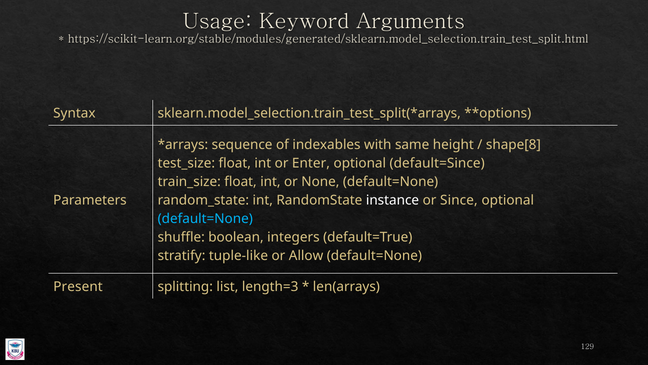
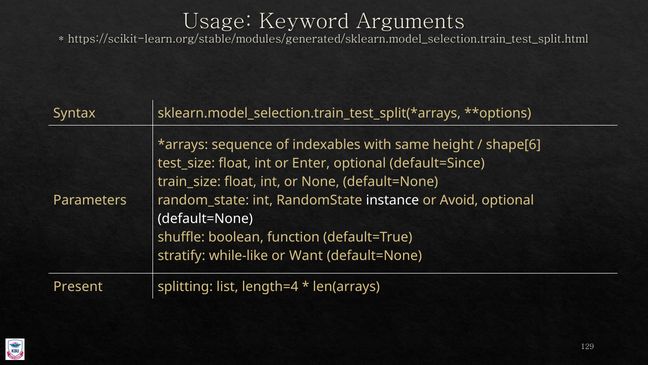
shape[8: shape[8 -> shape[6 (513, 144)
Since: Since -> Avoid (459, 200)
default=None colour: light blue -> white (205, 218)
integers: integers -> function (293, 237)
tuple-like: tuple-like -> while-like (239, 255)
Allow: Allow -> Want (306, 255)
length=3: length=3 -> length=4 (270, 286)
